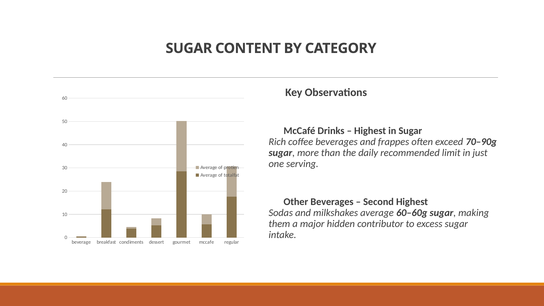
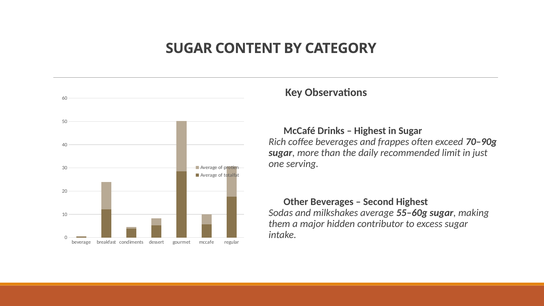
60–60g: 60–60g -> 55–60g (412, 213)
